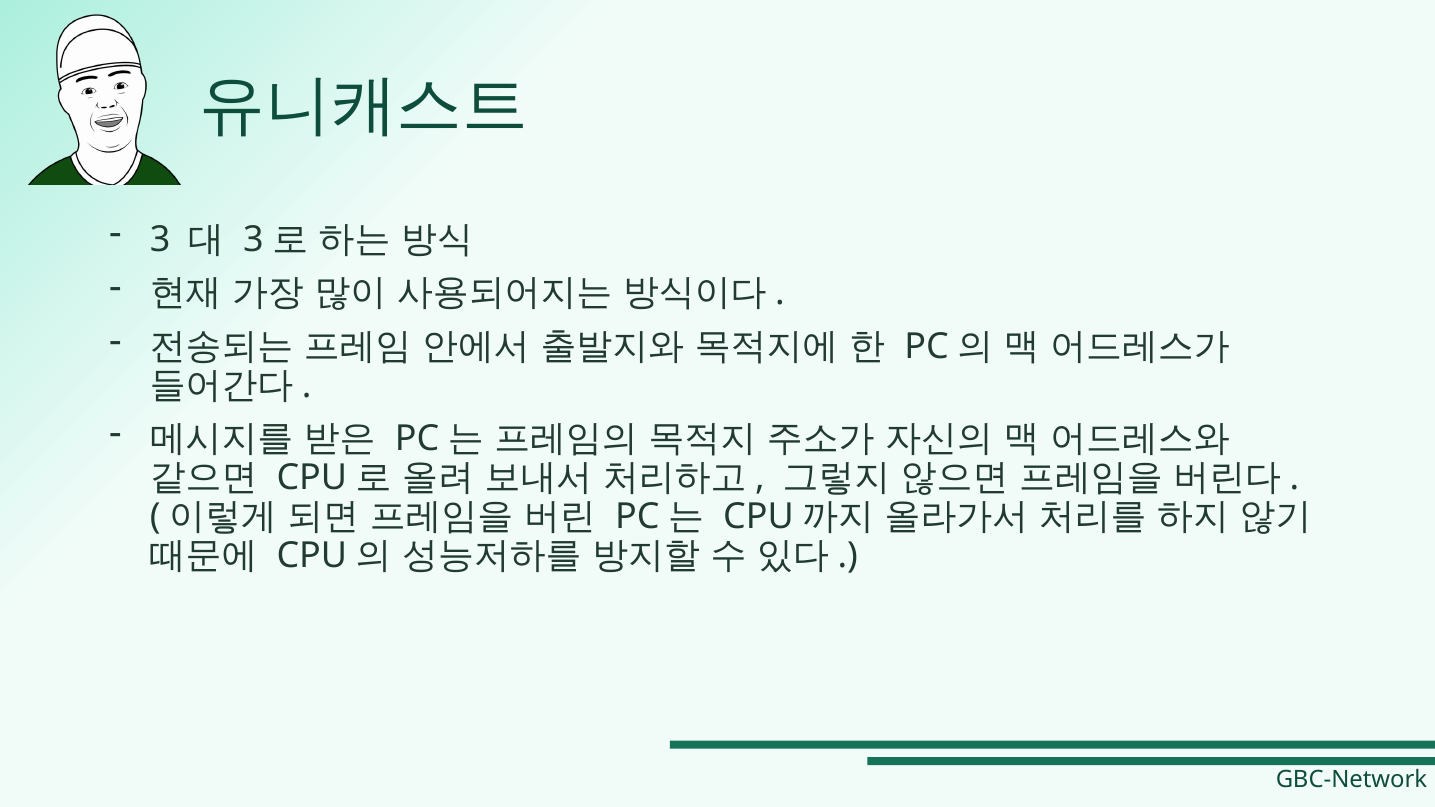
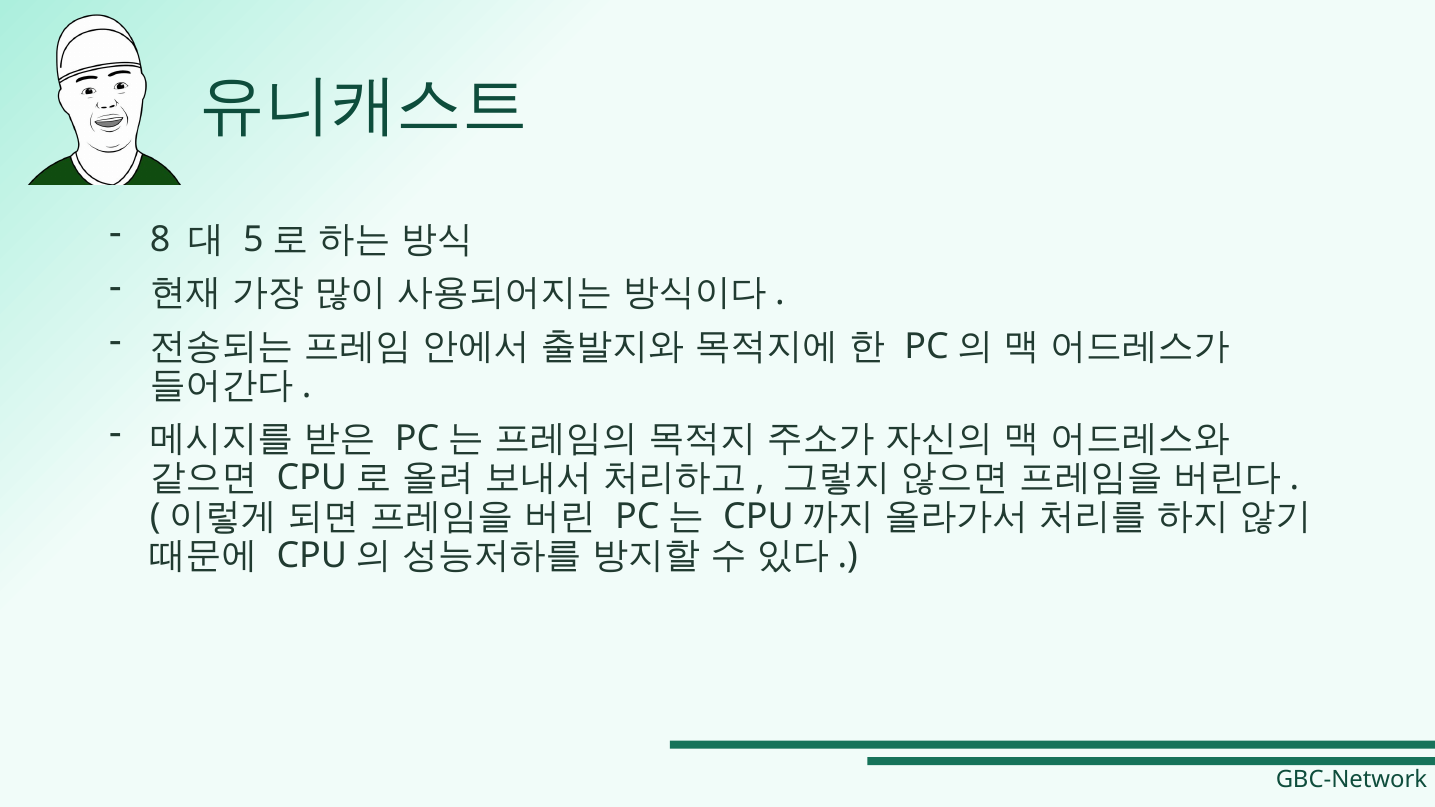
3: 3 -> 8 (160, 239)
3: 3 -> 5 (253, 239)
